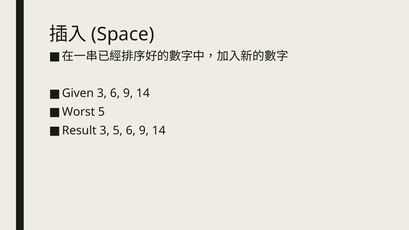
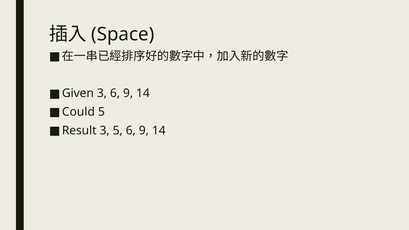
Worst: Worst -> Could (78, 112)
